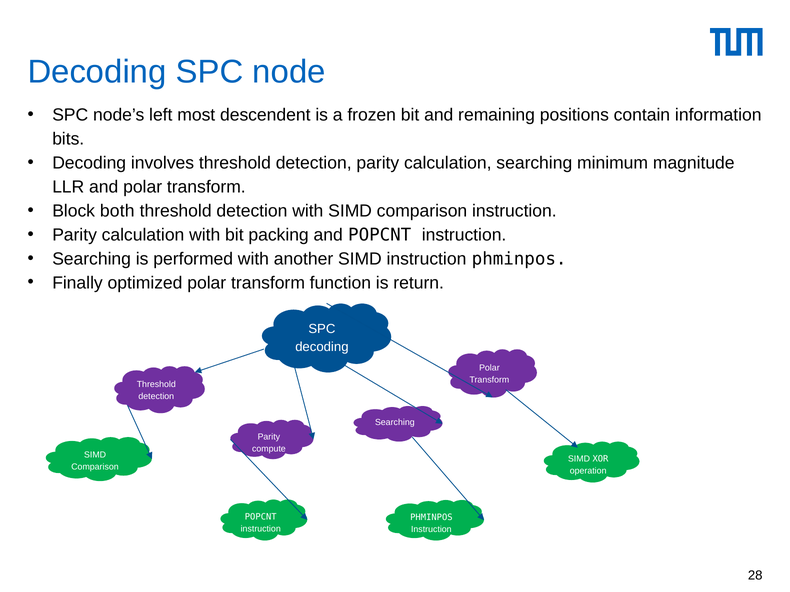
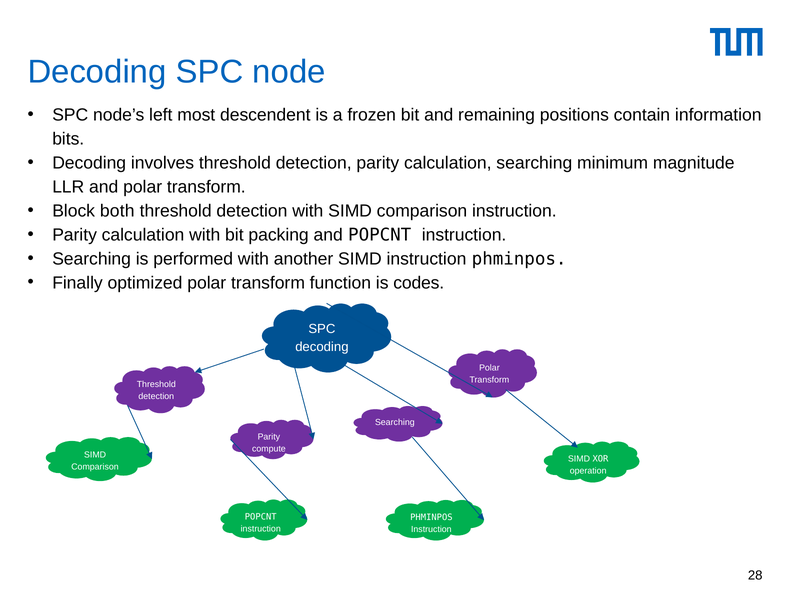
return: return -> codes (419, 283)
